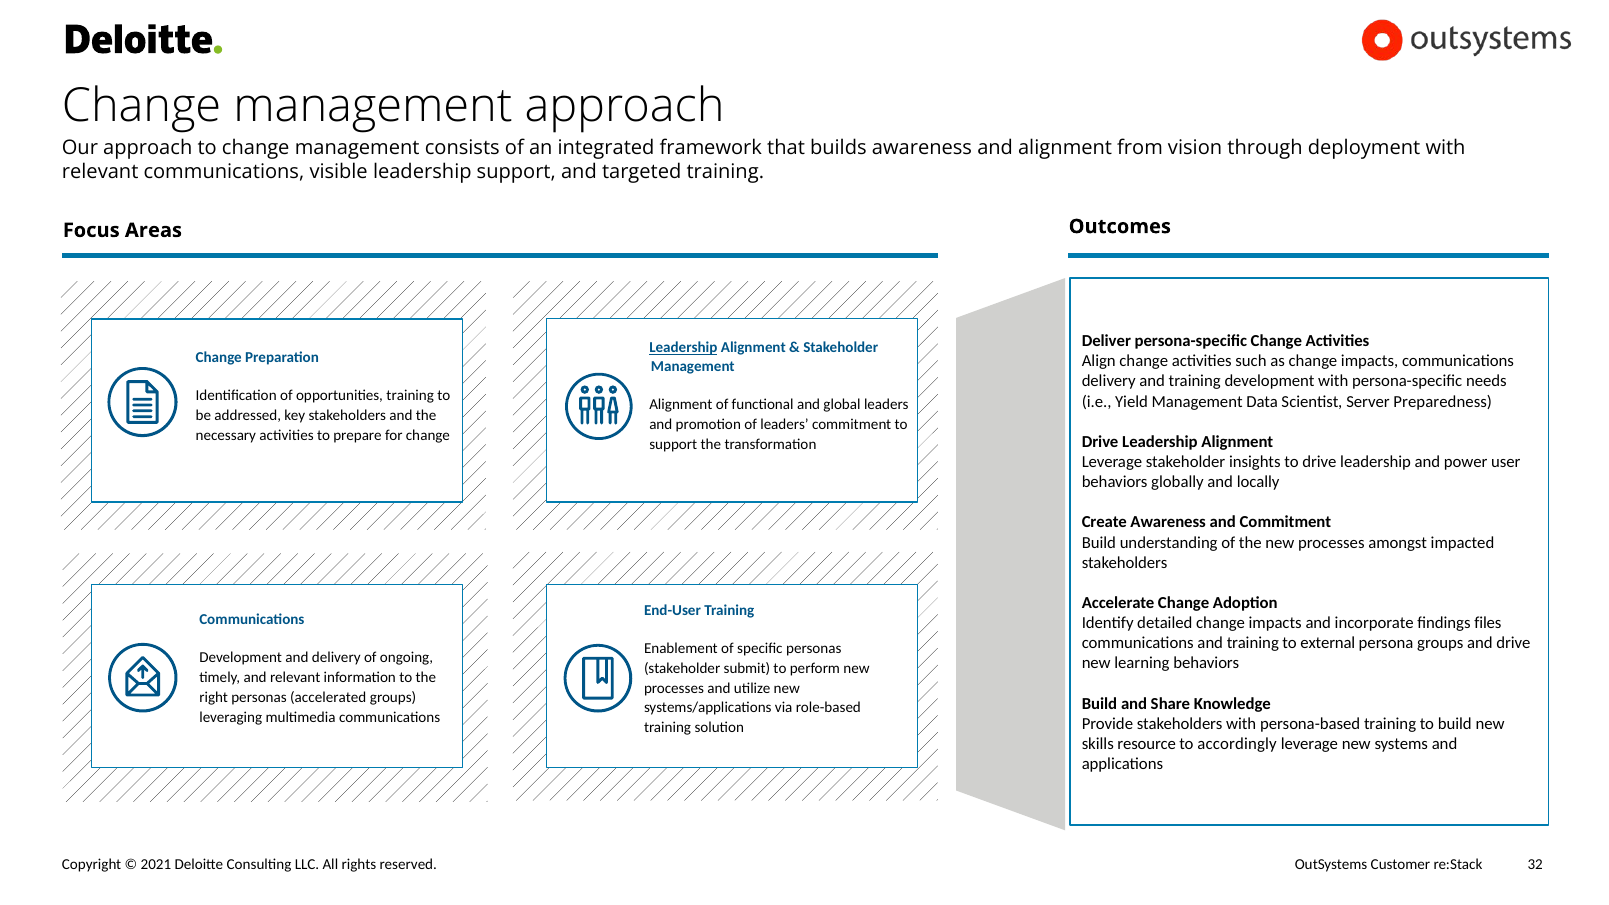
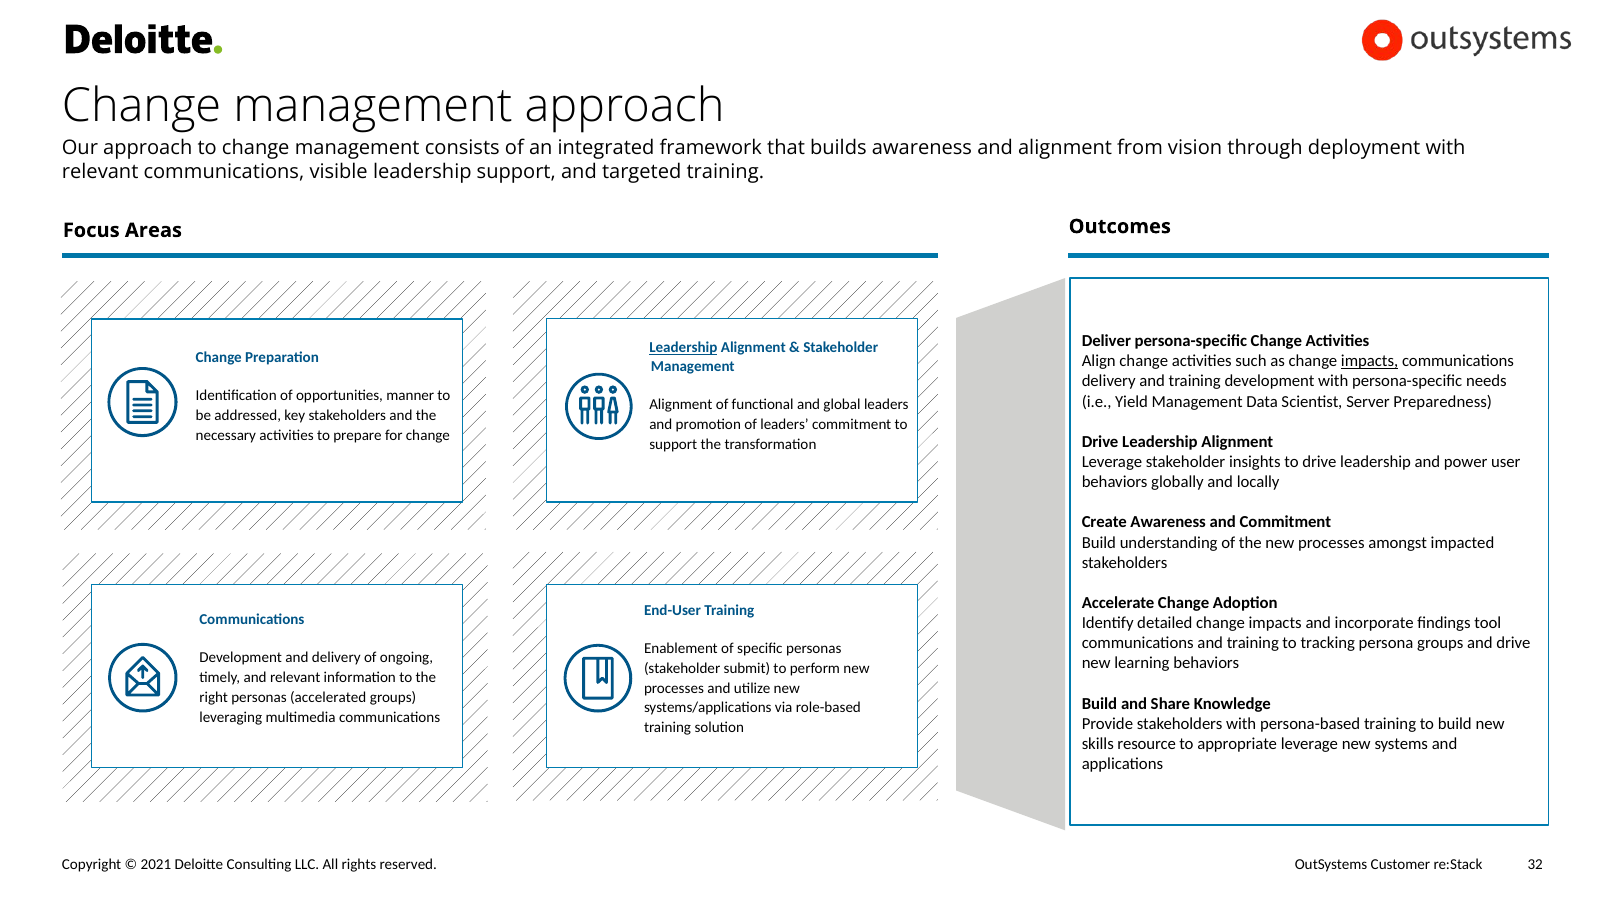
impacts underline: none -> present (1370, 361)
opportunities training: training -> manner (410, 395)
files: files -> tool (1488, 623)
external: external -> tracking (1328, 643)
accordingly: accordingly -> appropriate (1237, 744)
